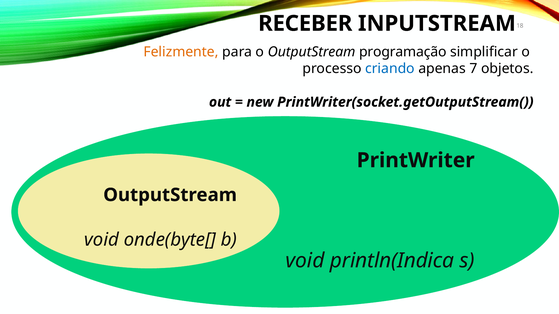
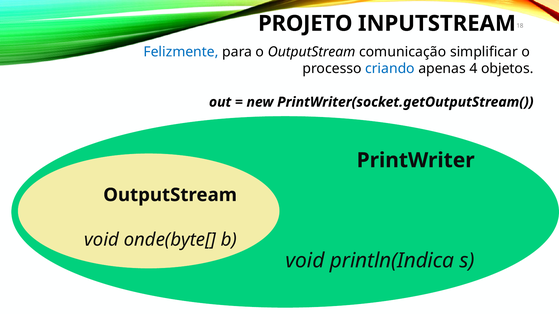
RECEBER: RECEBER -> PROJETO (305, 24)
Felizmente colour: orange -> blue (181, 52)
programação: programação -> comunicação (403, 52)
7: 7 -> 4 (473, 69)
